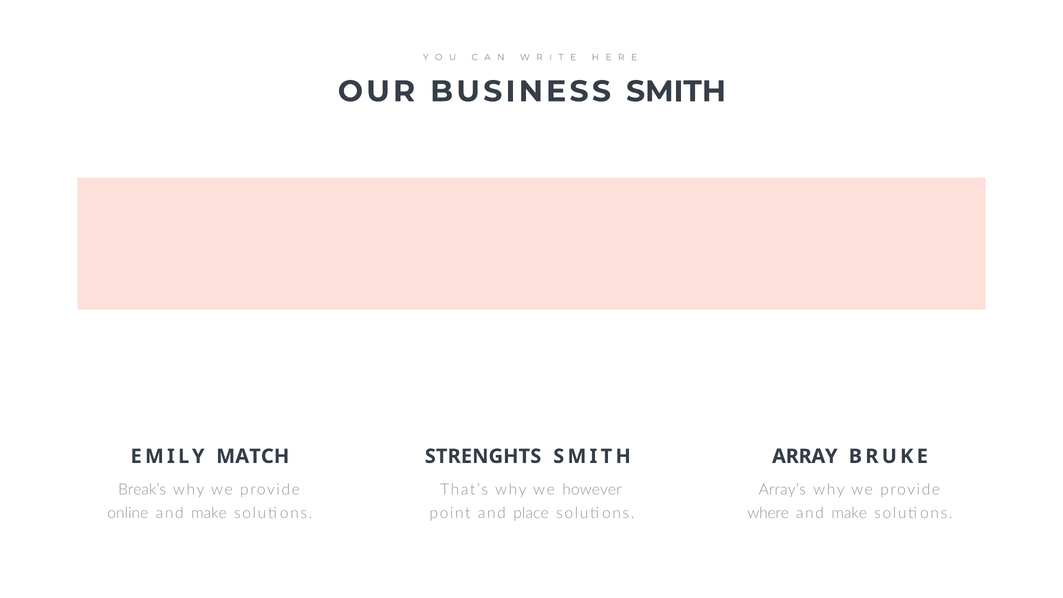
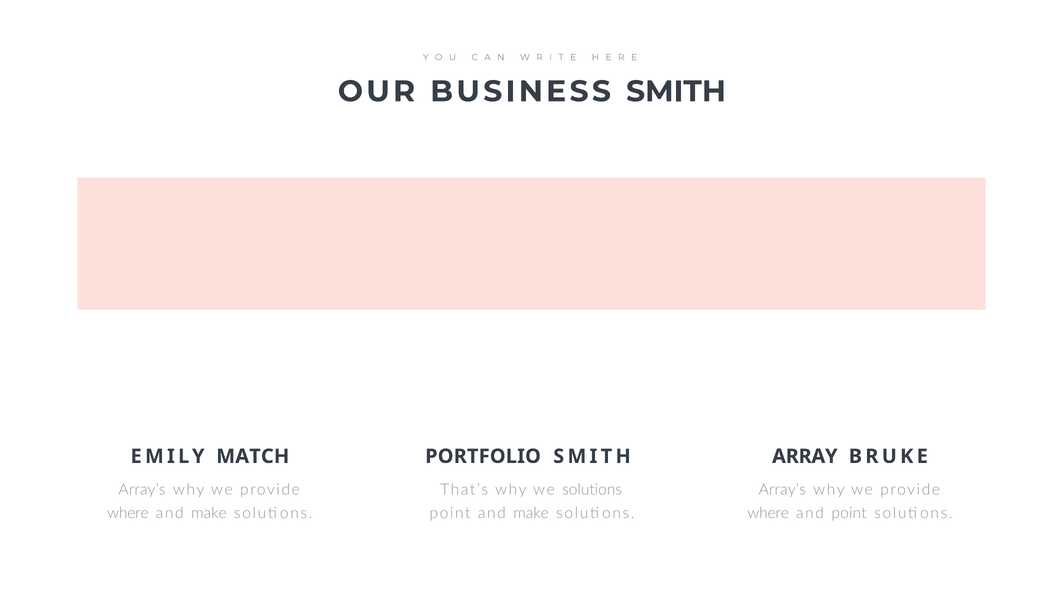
STRENGHTS: STRENGHTS -> PORTFOLIO (483, 456)
Break’s: Break’s -> Array’s (142, 490)
we however: however -> solutions (592, 490)
online: online -> where (128, 513)
point and place: place -> make (531, 513)
make: make -> point (849, 513)
